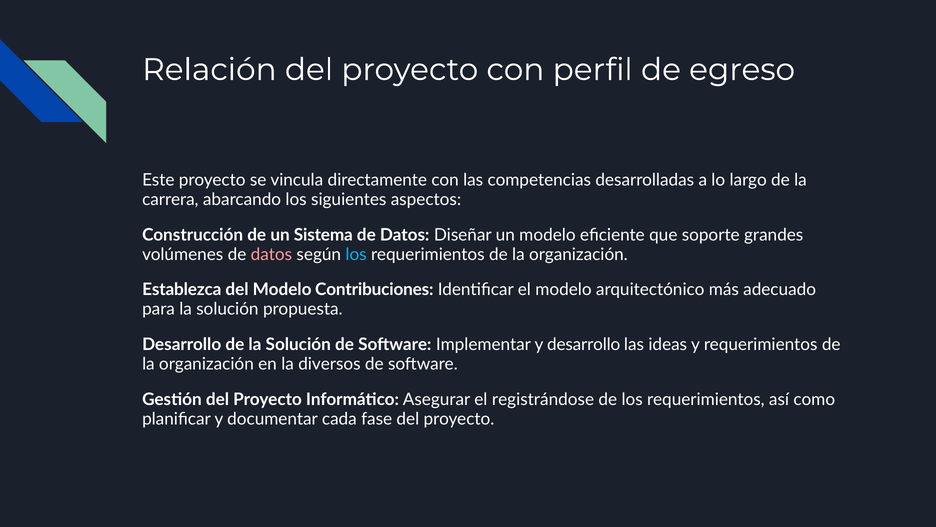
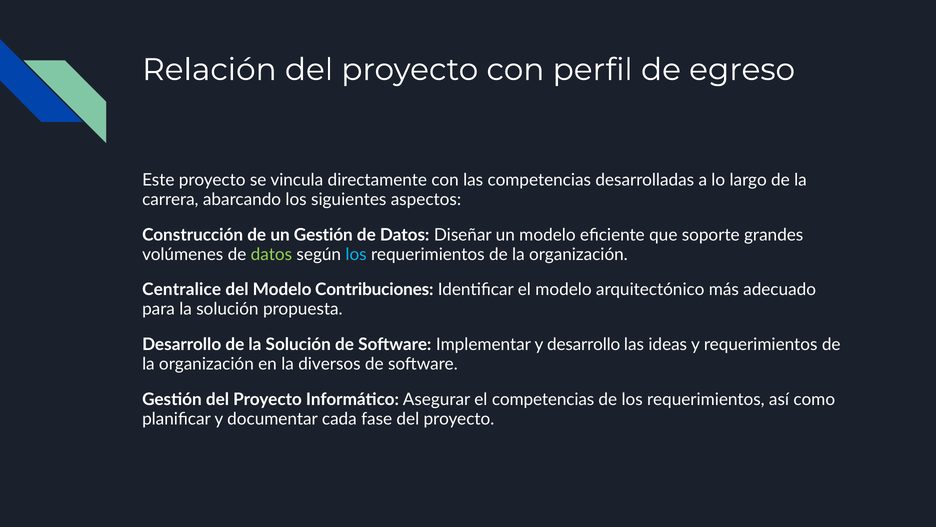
un Sistema: Sistema -> Gestión (323, 235)
datos colour: pink -> light green (271, 254)
Establezca: Establezca -> Centralice (182, 289)
el registrándose: registrándose -> competencias (543, 399)
